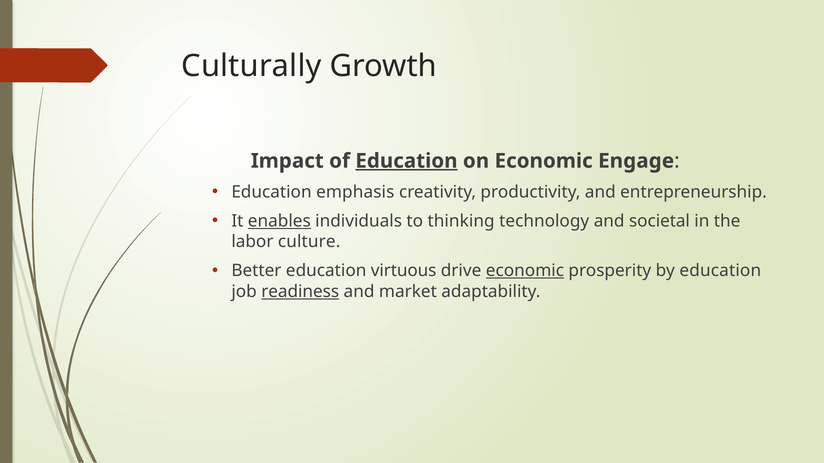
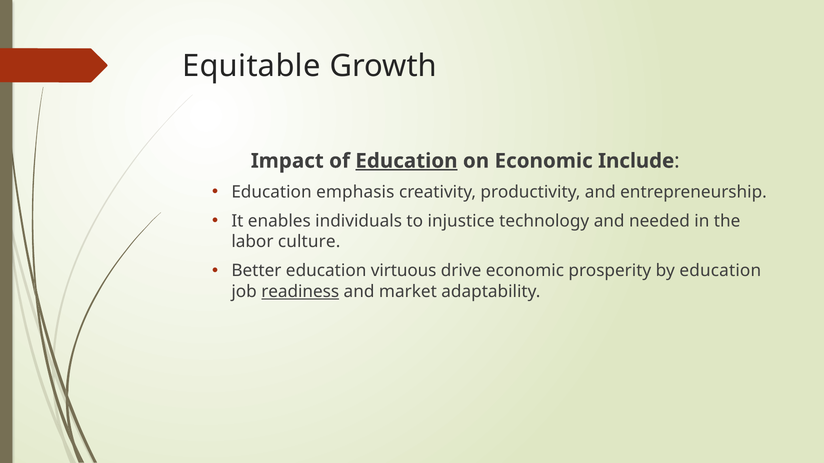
Culturally: Culturally -> Equitable (251, 66)
Engage: Engage -> Include (636, 161)
enables underline: present -> none (279, 221)
thinking: thinking -> injustice (461, 221)
societal: societal -> needed (659, 221)
economic underline: present -> none (525, 271)
